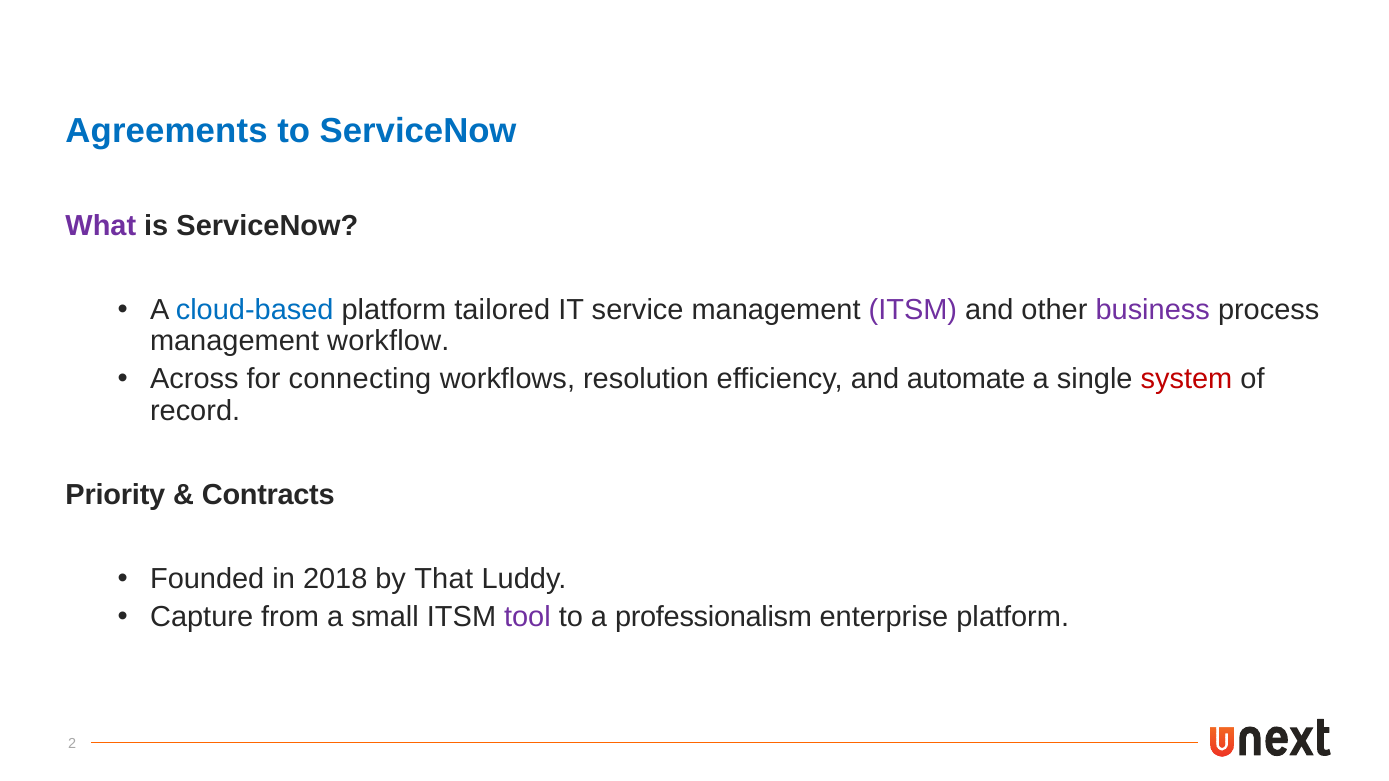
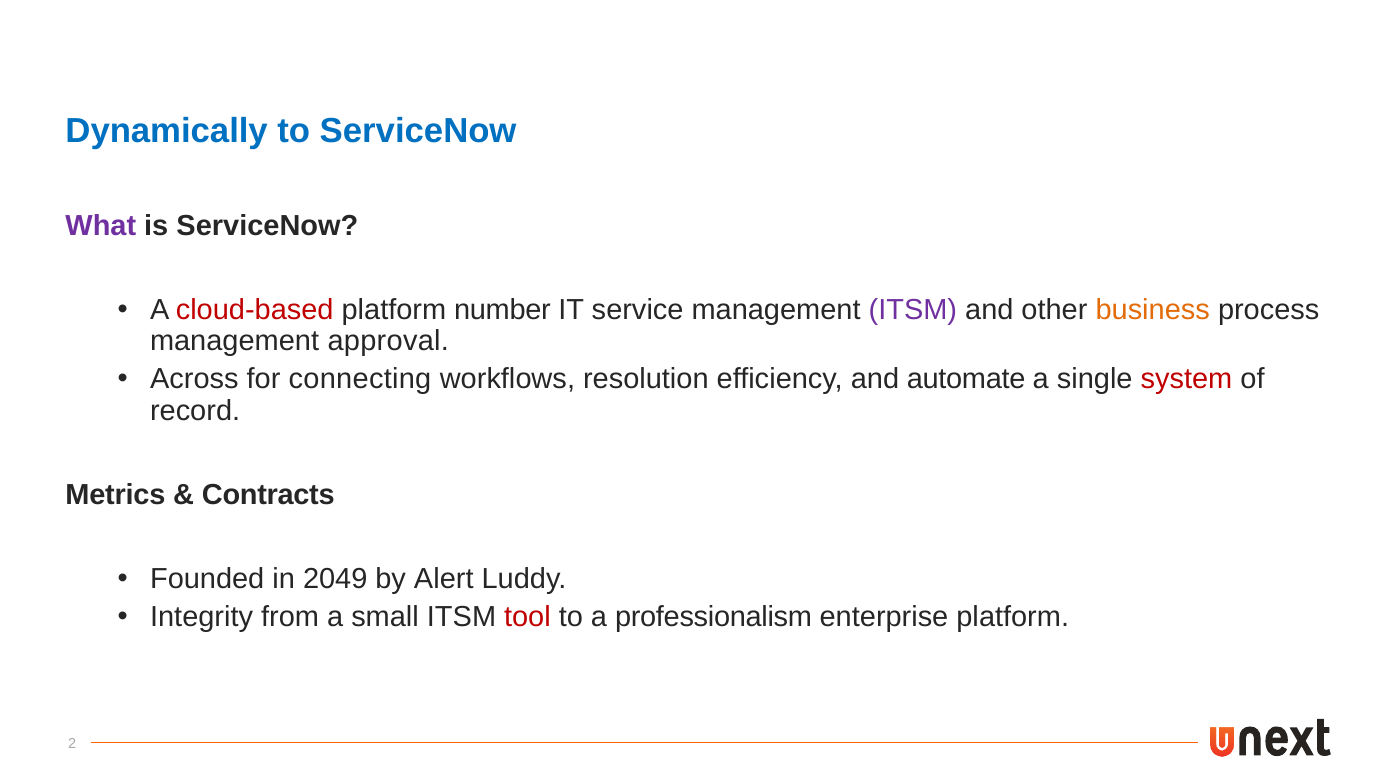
Agreements: Agreements -> Dynamically (167, 131)
cloud-based colour: blue -> red (255, 310)
tailored: tailored -> number (502, 310)
business colour: purple -> orange (1153, 310)
workflow: workflow -> approval (388, 341)
Priority: Priority -> Metrics (115, 495)
2018: 2018 -> 2049 (335, 579)
That: That -> Alert (444, 579)
Capture: Capture -> Integrity (202, 618)
tool colour: purple -> red (527, 618)
